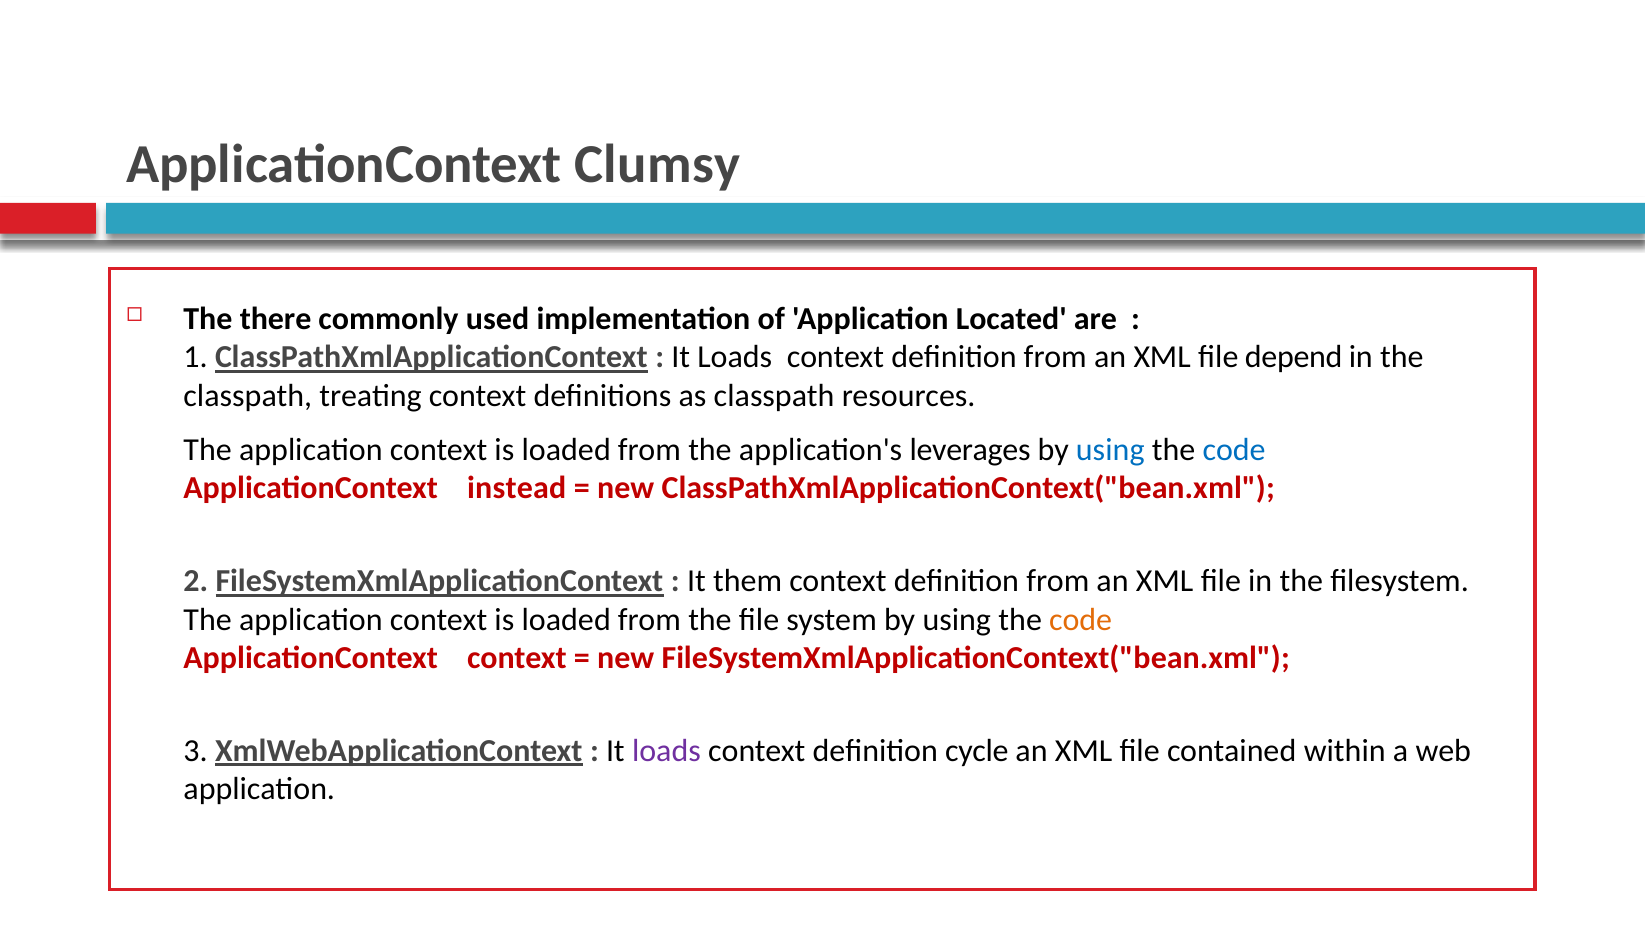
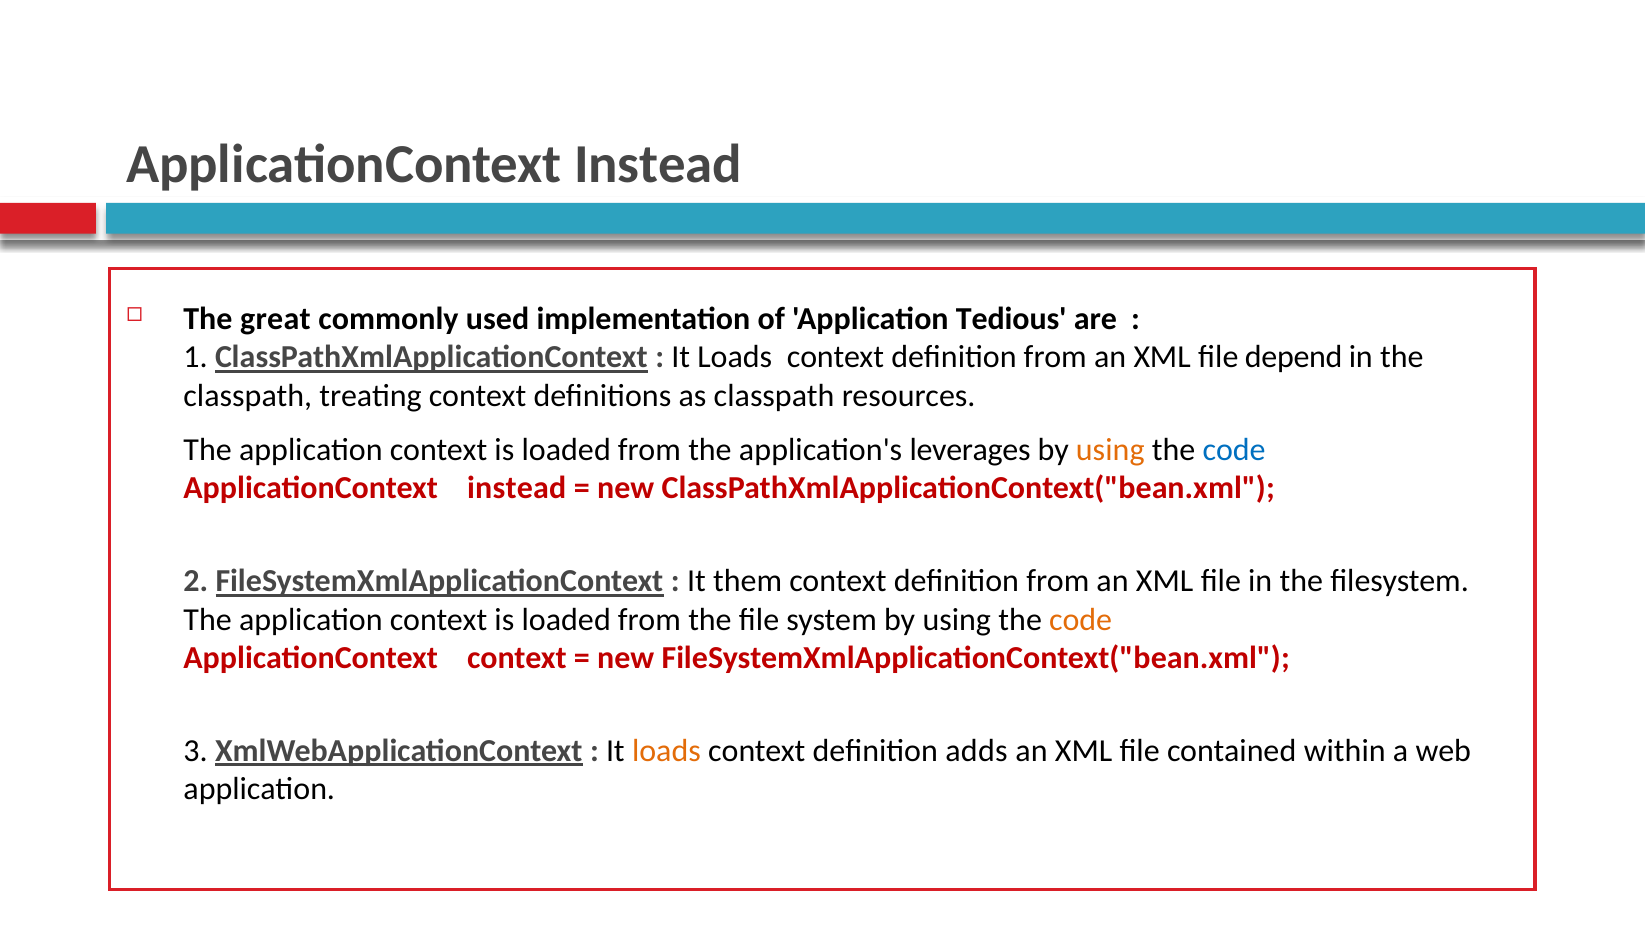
Clumsy: Clumsy -> Instead (658, 165)
there: there -> great (275, 319)
Located: Located -> Tedious (1011, 319)
using colour: blue -> orange (1110, 450)
loads colour: purple -> orange (666, 751)
cycle: cycle -> adds (977, 751)
